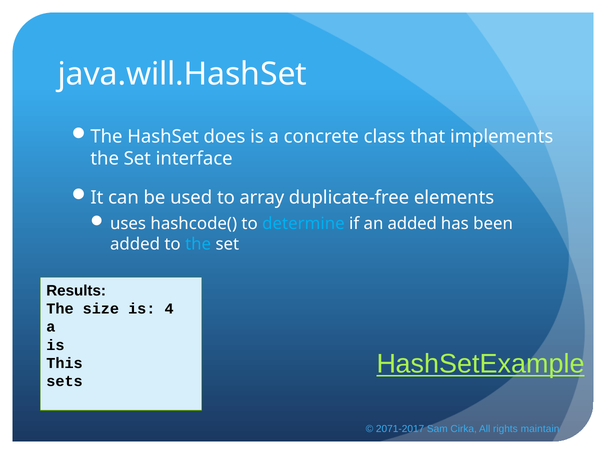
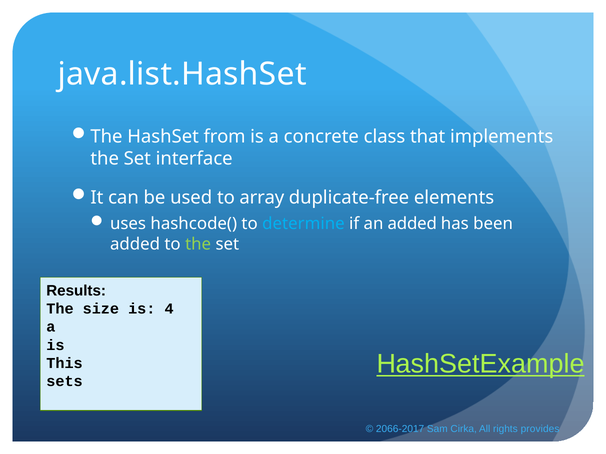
java.will.HashSet: java.will.HashSet -> java.list.HashSet (182, 74)
does: does -> from (225, 137)
the colour: light blue -> light green (198, 244)
2071-2017: 2071-2017 -> 2066-2017 (400, 430)
maintain: maintain -> provides (540, 430)
